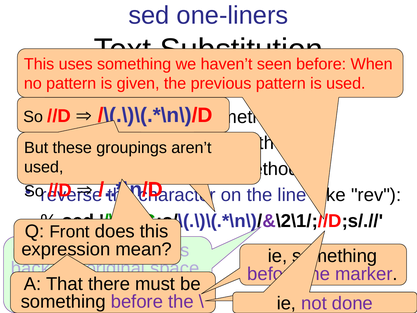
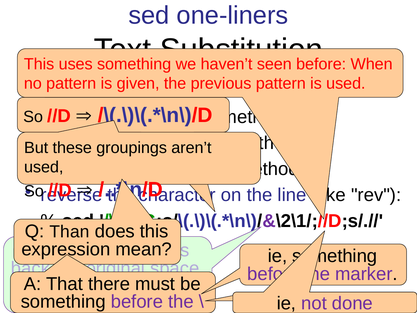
Front: Front -> Than (70, 232)
